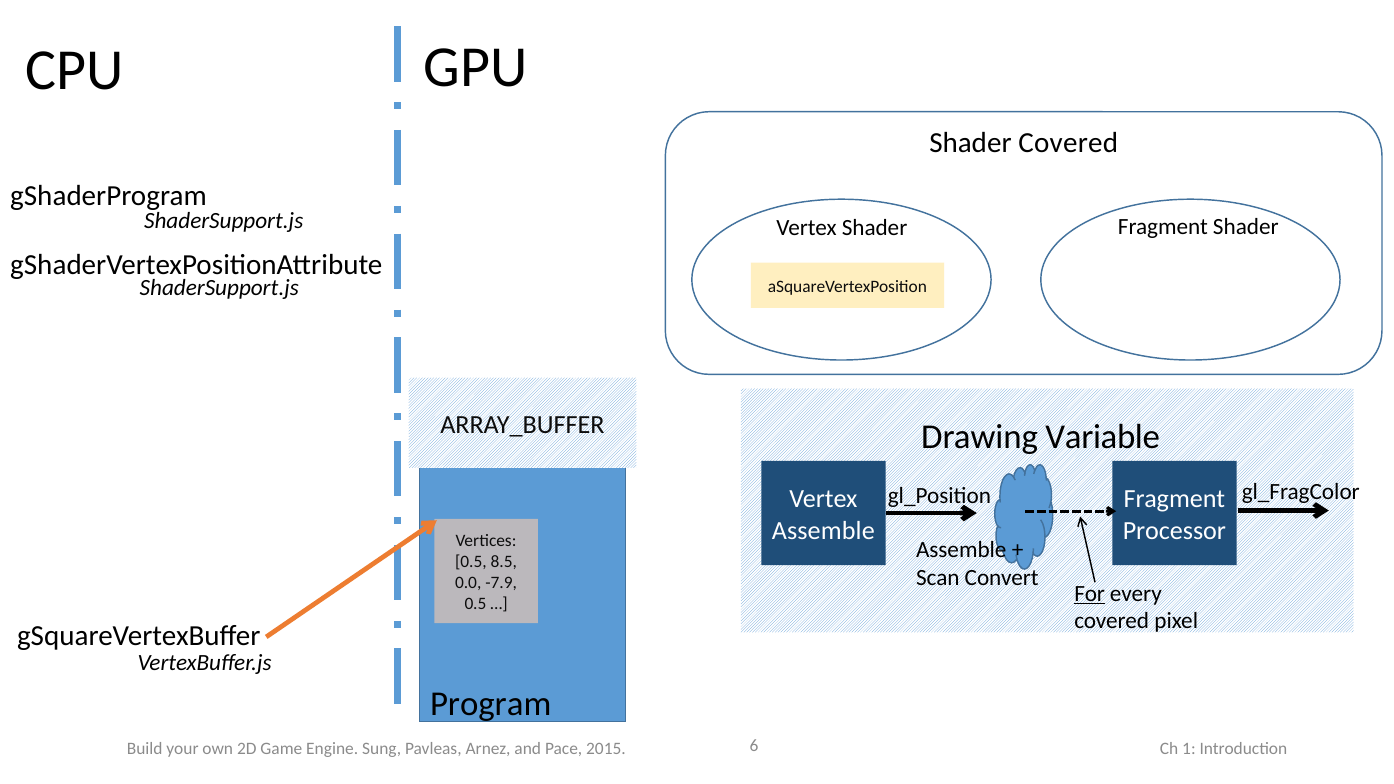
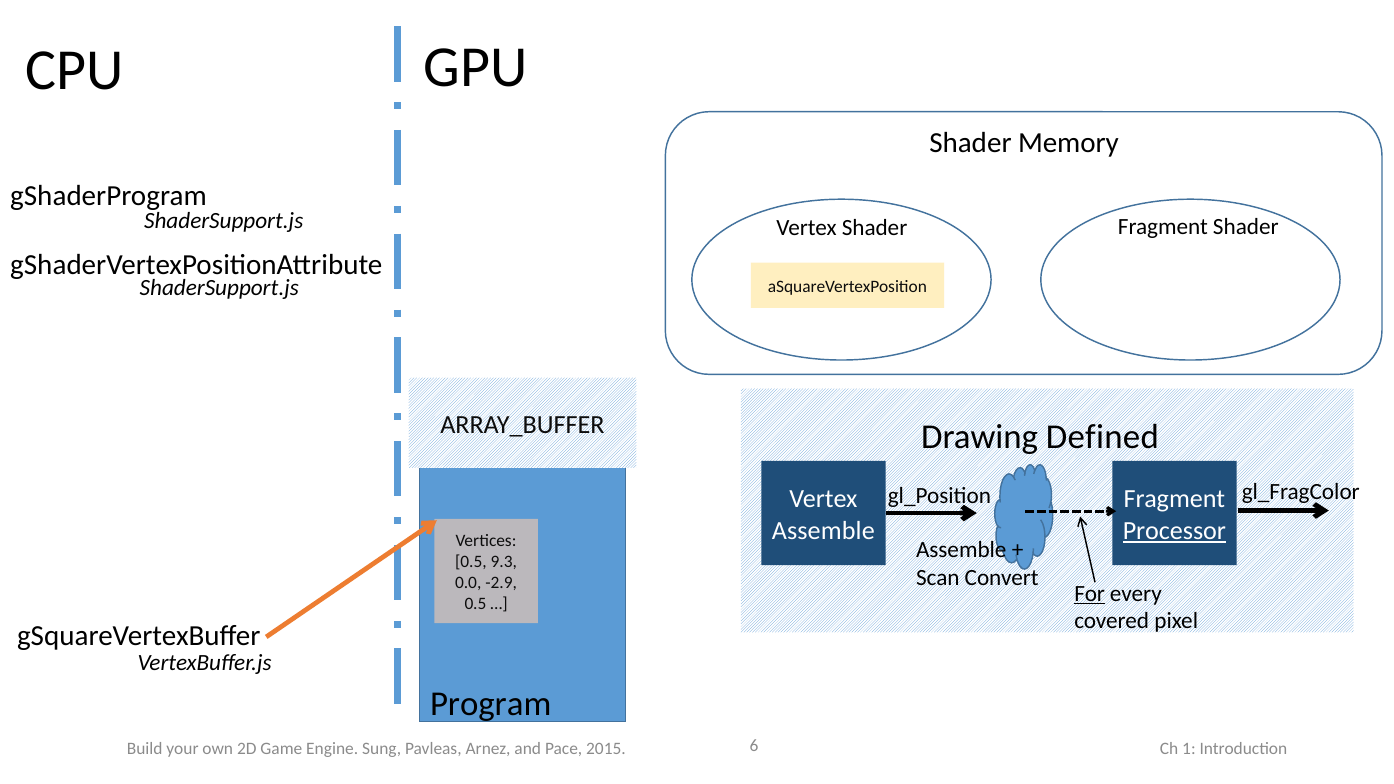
Shader Covered: Covered -> Memory (1068, 143)
Variable: Variable -> Defined (1102, 437)
Processor underline: none -> present (1174, 531)
8.5: 8.5 -> 9.3 (504, 562)
-7.9: -7.9 -> -2.9 (501, 583)
